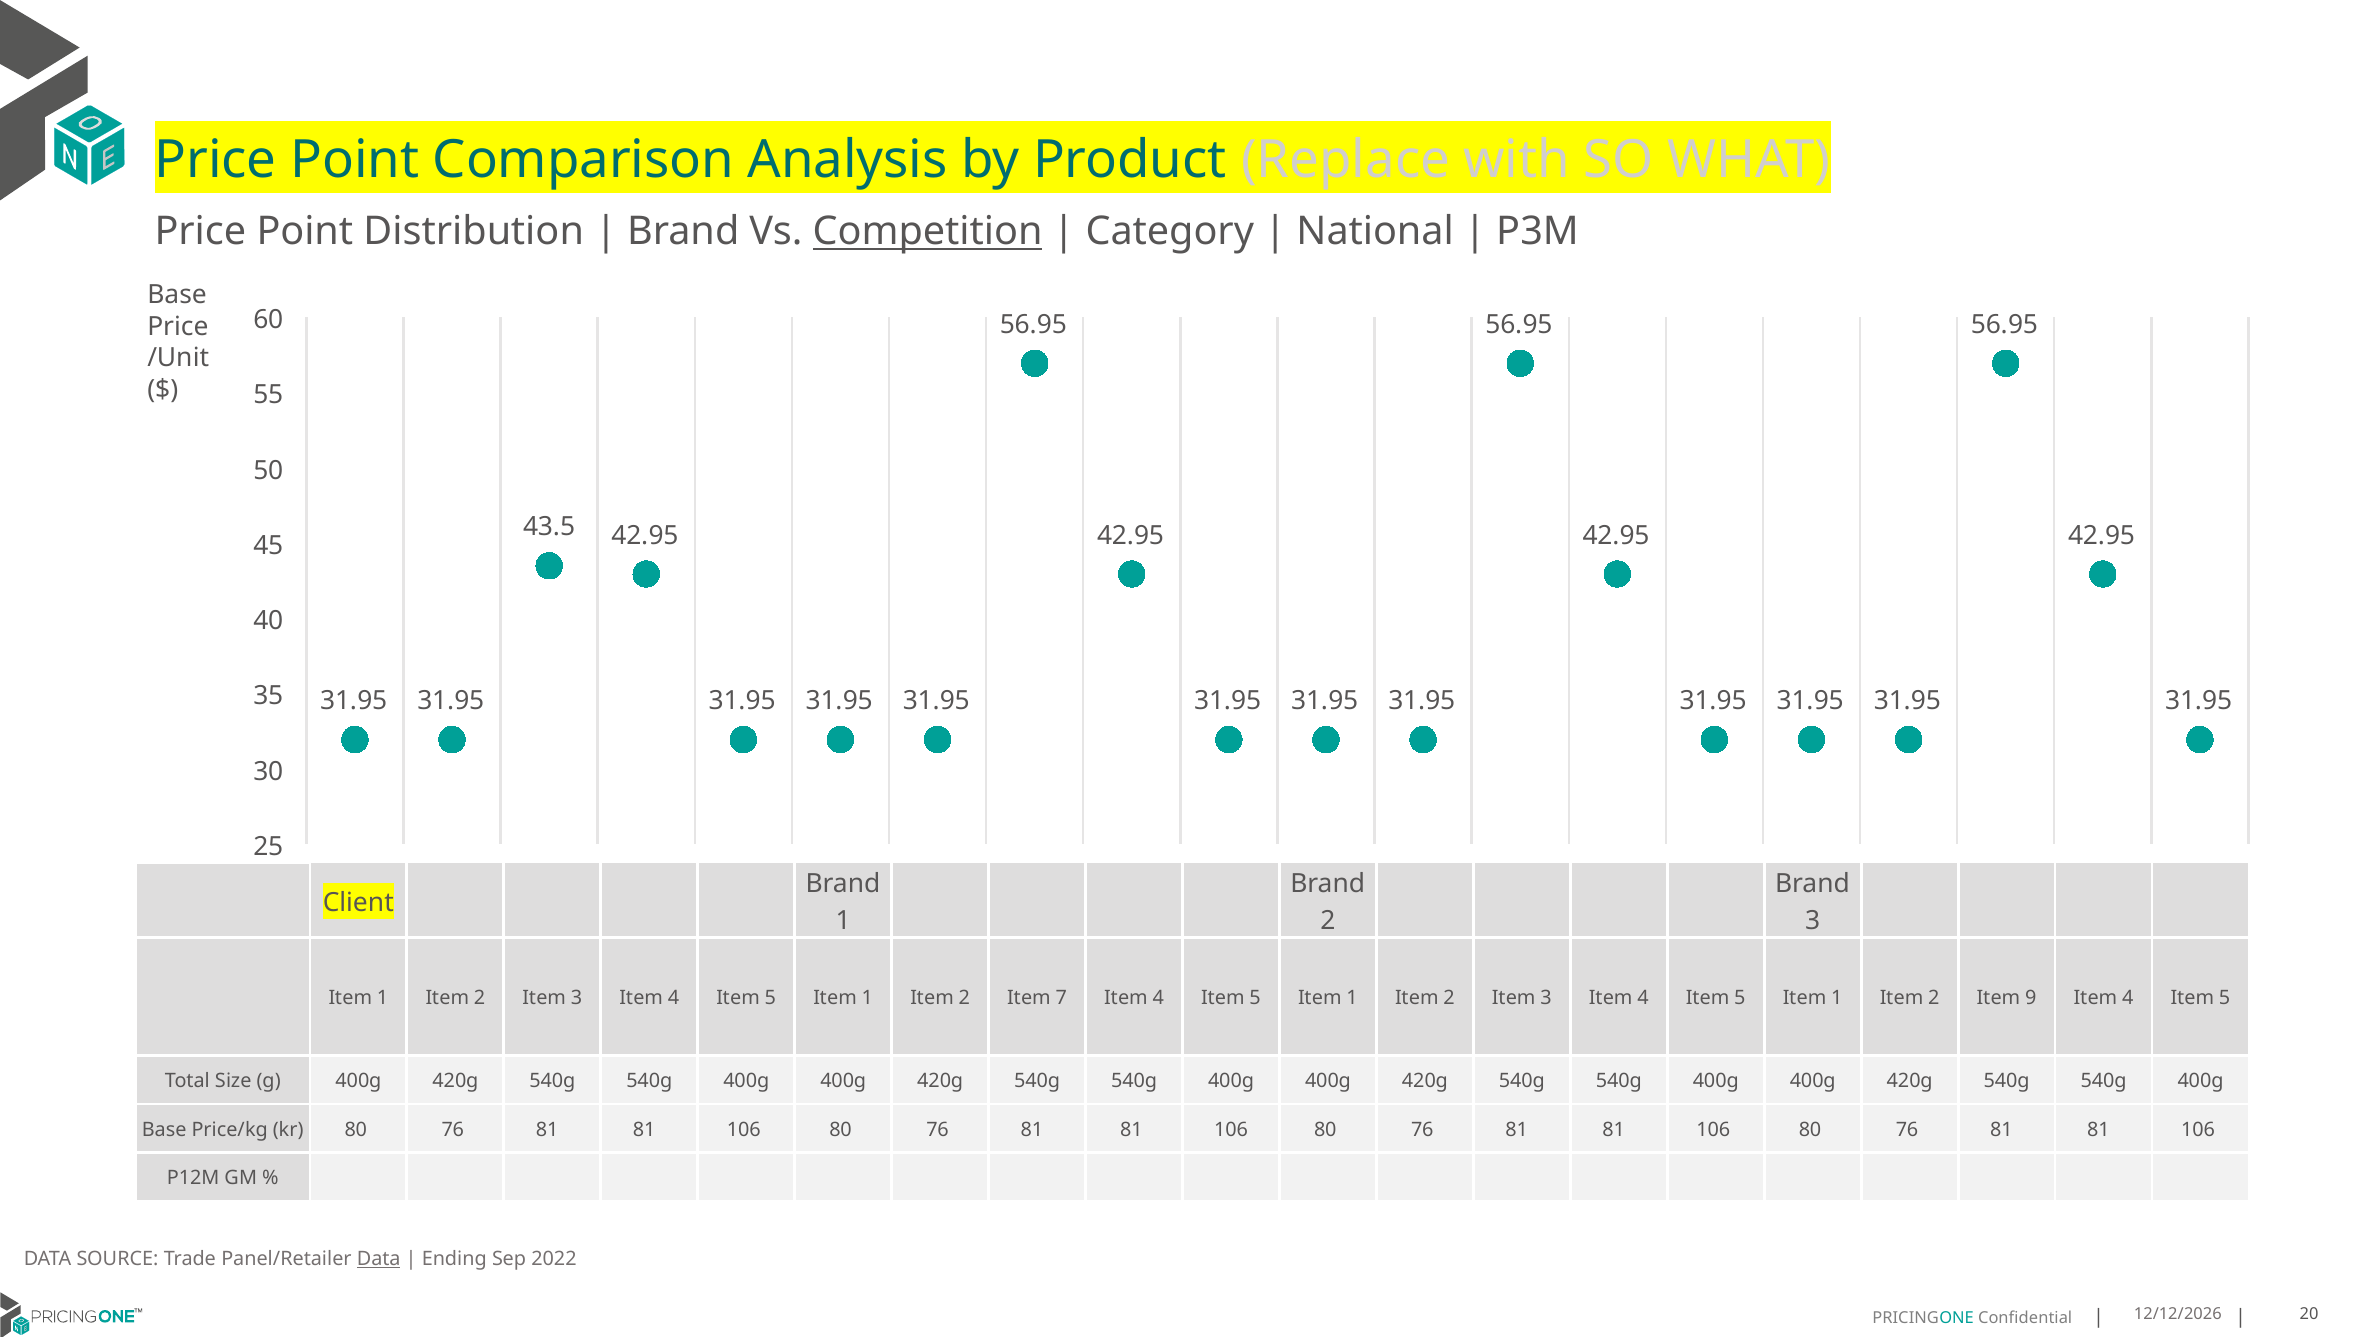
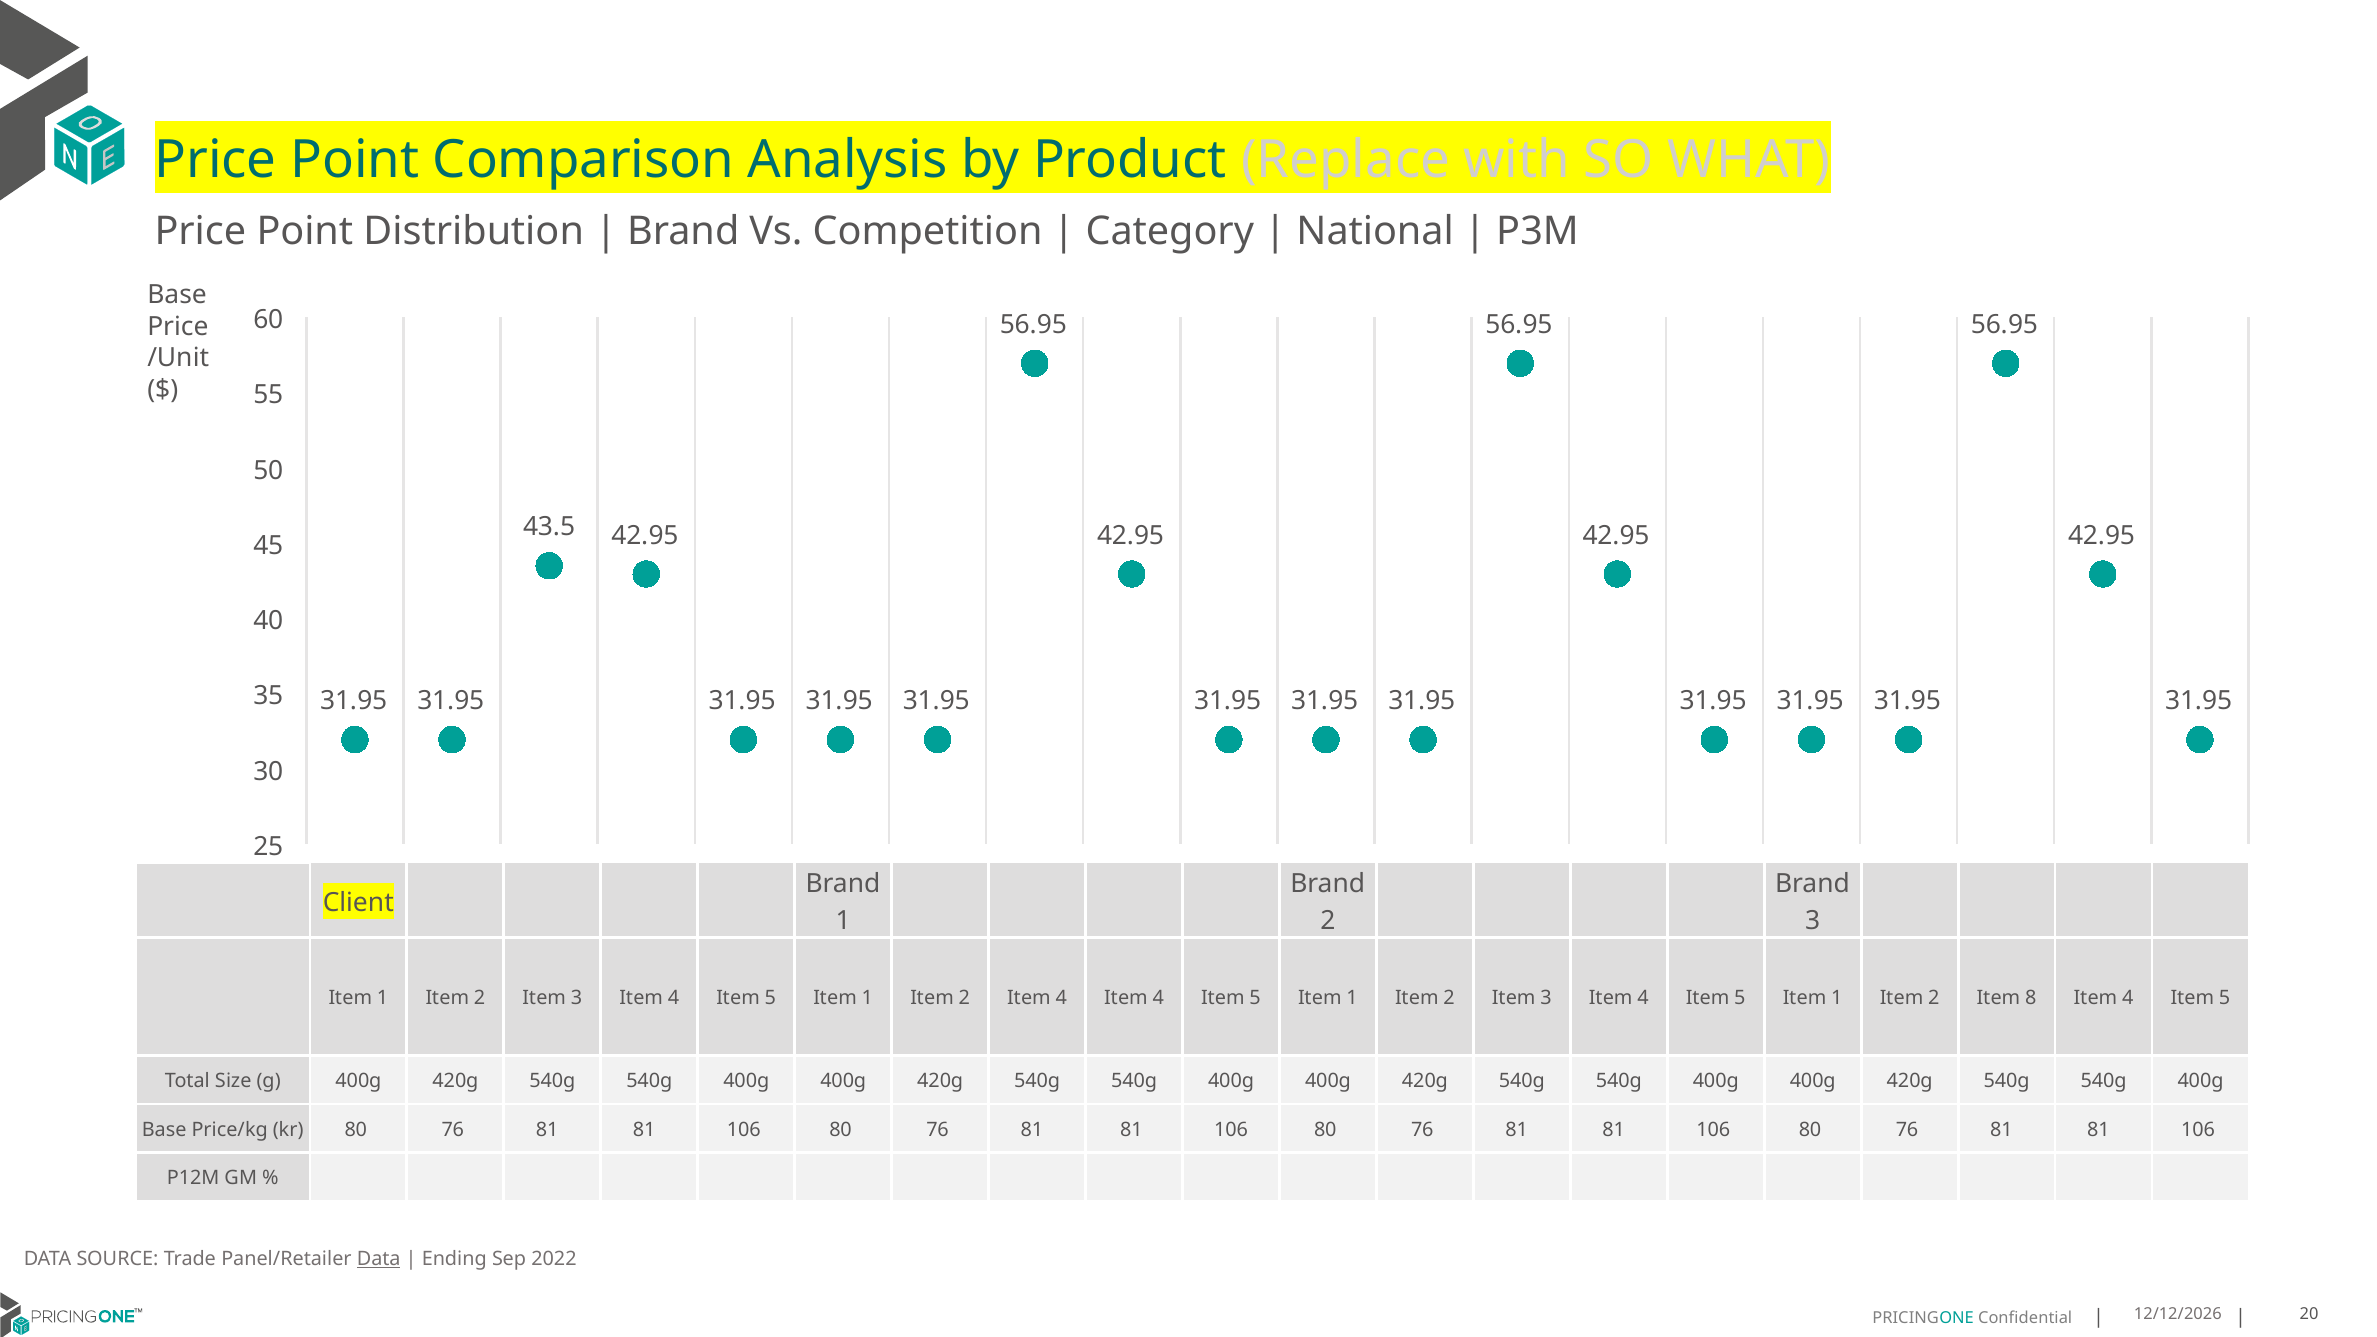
Competition underline: present -> none (928, 232)
2 Item 7: 7 -> 4 (1061, 998)
9: 9 -> 8 (2031, 998)
